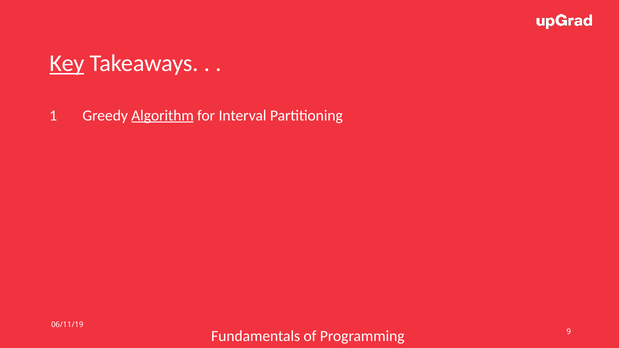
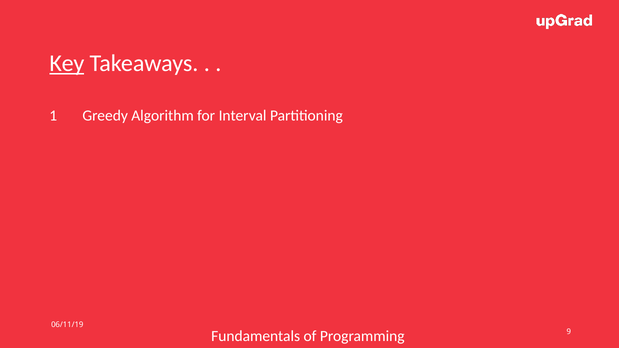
Algorithm underline: present -> none (163, 116)
